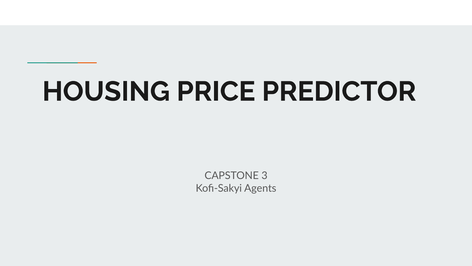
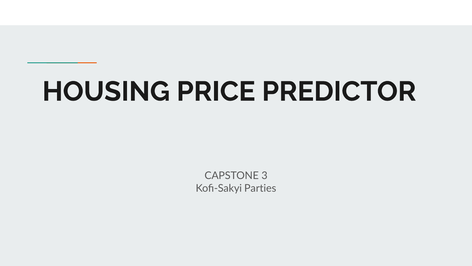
Agents: Agents -> Parties (260, 188)
